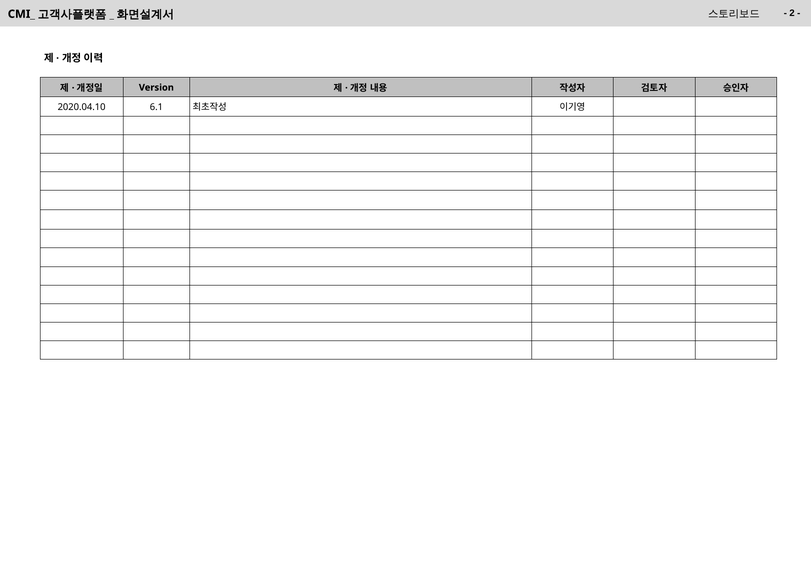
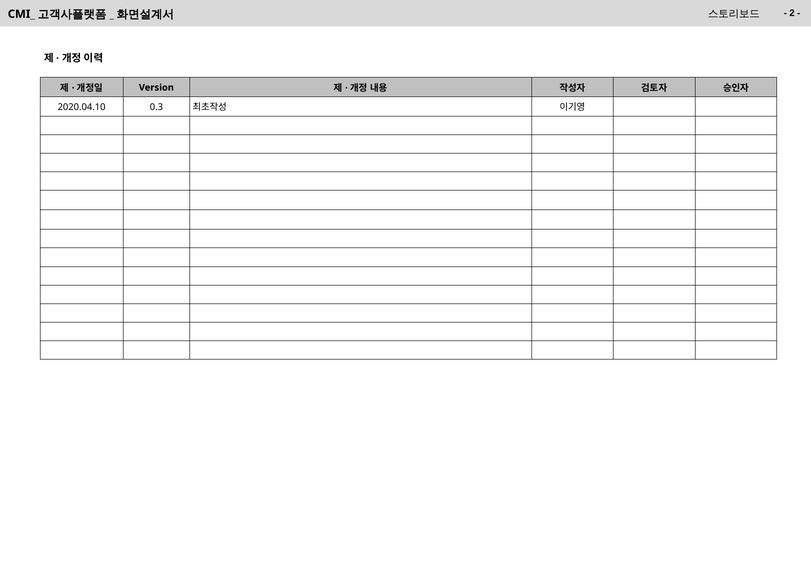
6.1: 6.1 -> 0.3 (156, 107)
